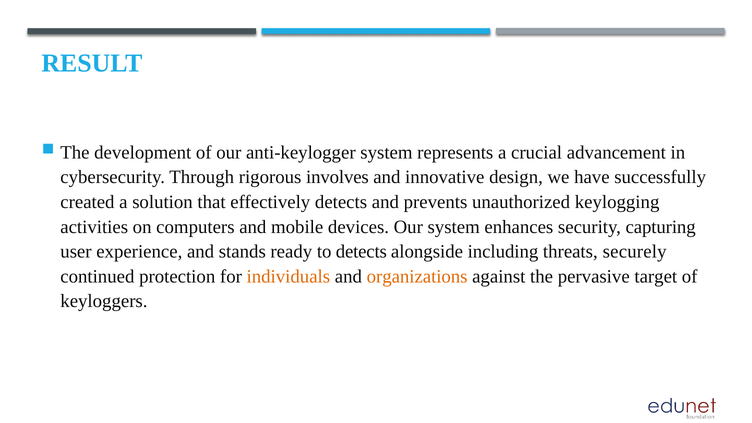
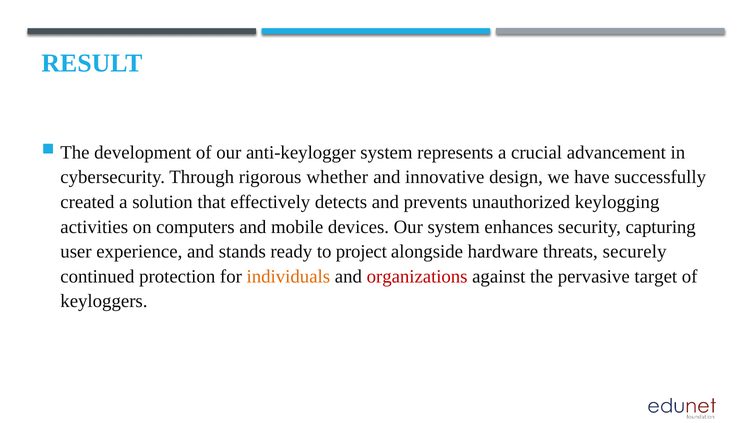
involves: involves -> whether (337, 177)
to detects: detects -> project (361, 252)
including: including -> hardware (503, 252)
organizations colour: orange -> red (417, 276)
